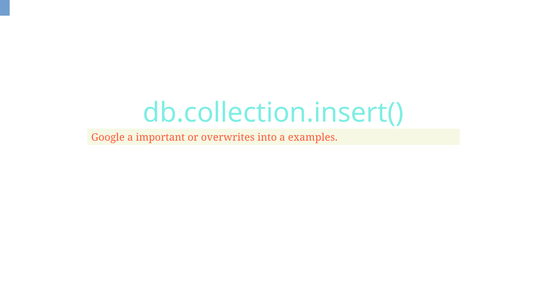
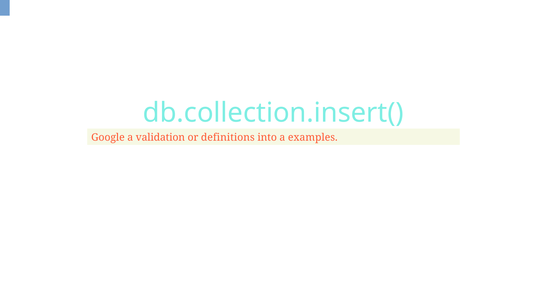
important: important -> validation (160, 137)
overwrites: overwrites -> definitions (228, 137)
